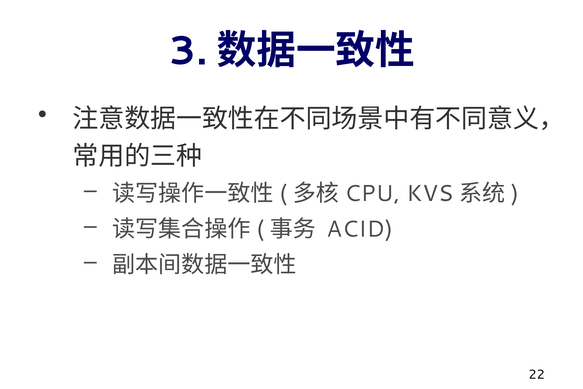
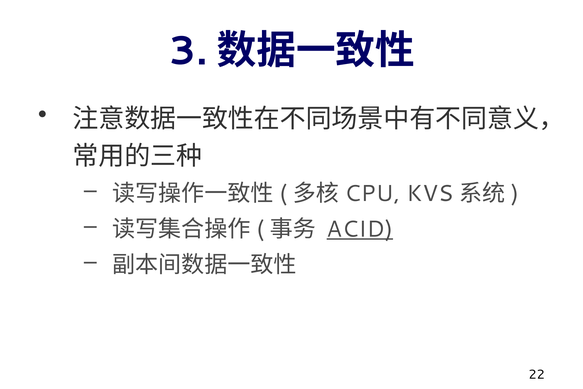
ACID underline: none -> present (360, 229)
